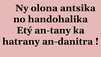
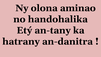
antsika: antsika -> aminao (78, 8)
